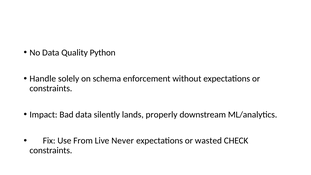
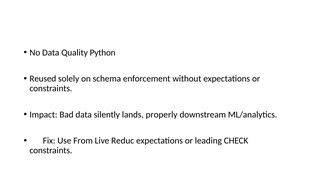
Handle: Handle -> Reused (43, 79)
Never: Never -> Reduc (123, 141)
wasted: wasted -> leading (208, 141)
